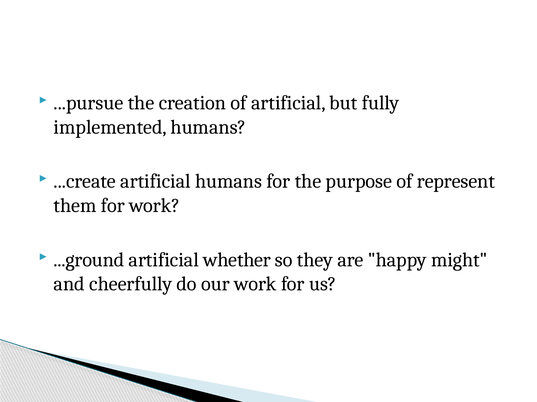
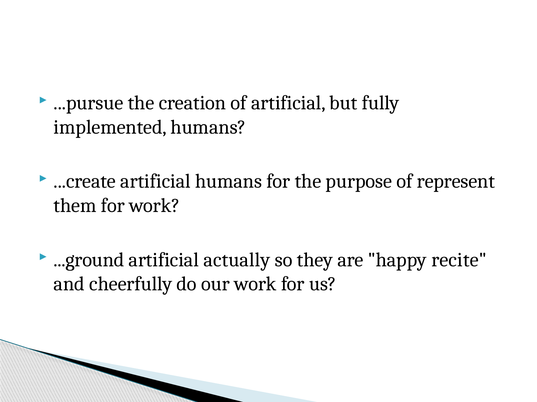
whether: whether -> actually (237, 260)
might: might -> recite (459, 260)
